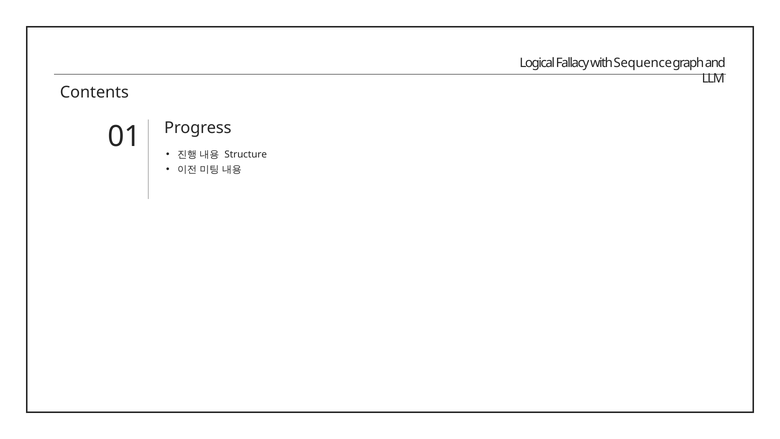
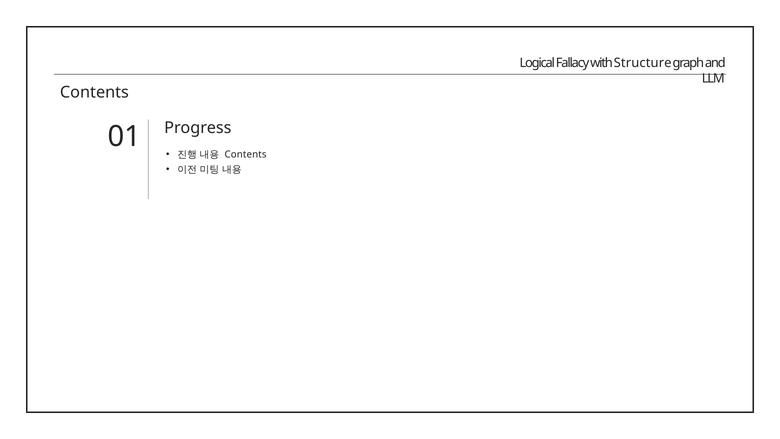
Sequence: Sequence -> Structure (643, 63)
Structure: Structure -> Contents (246, 154)
